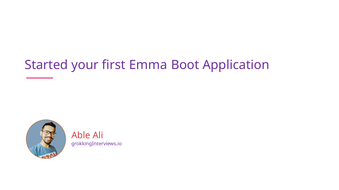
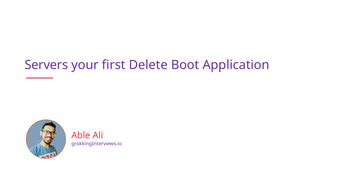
Started: Started -> Servers (46, 65)
Emma: Emma -> Delete (148, 65)
